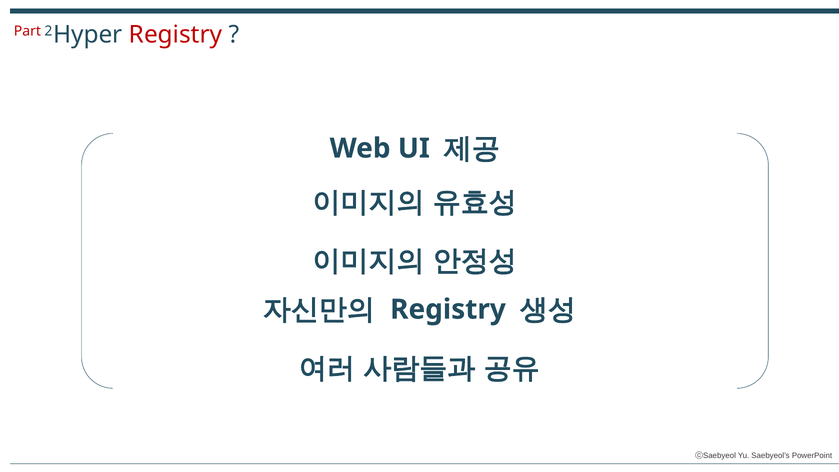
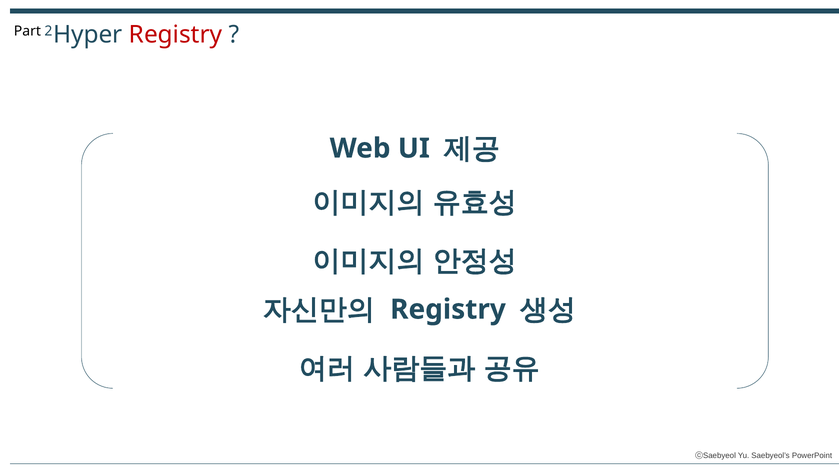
Part colour: red -> black (27, 31)
